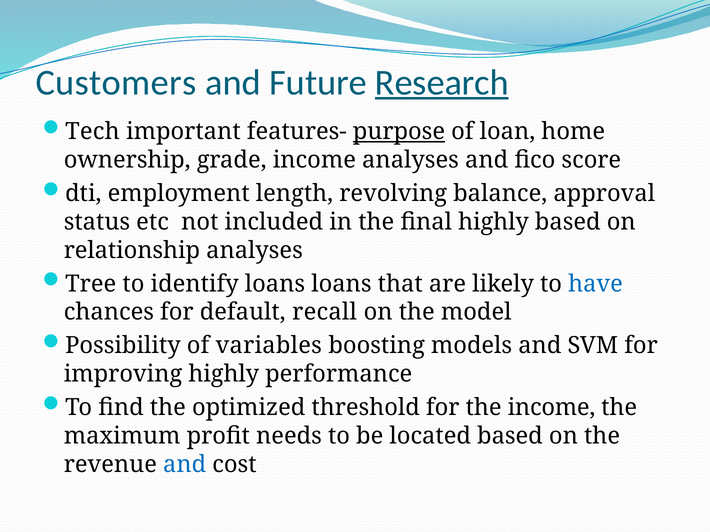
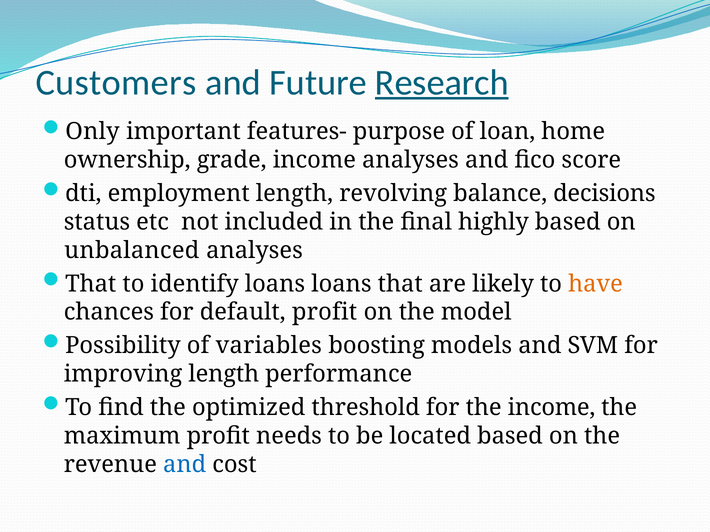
Tech: Tech -> Only (92, 132)
purpose underline: present -> none (399, 132)
approval: approval -> decisions (604, 194)
relationship: relationship -> unbalanced (132, 250)
Tree: Tree -> That (91, 284)
have colour: blue -> orange (596, 284)
default recall: recall -> profit (325, 312)
improving highly: highly -> length (224, 374)
